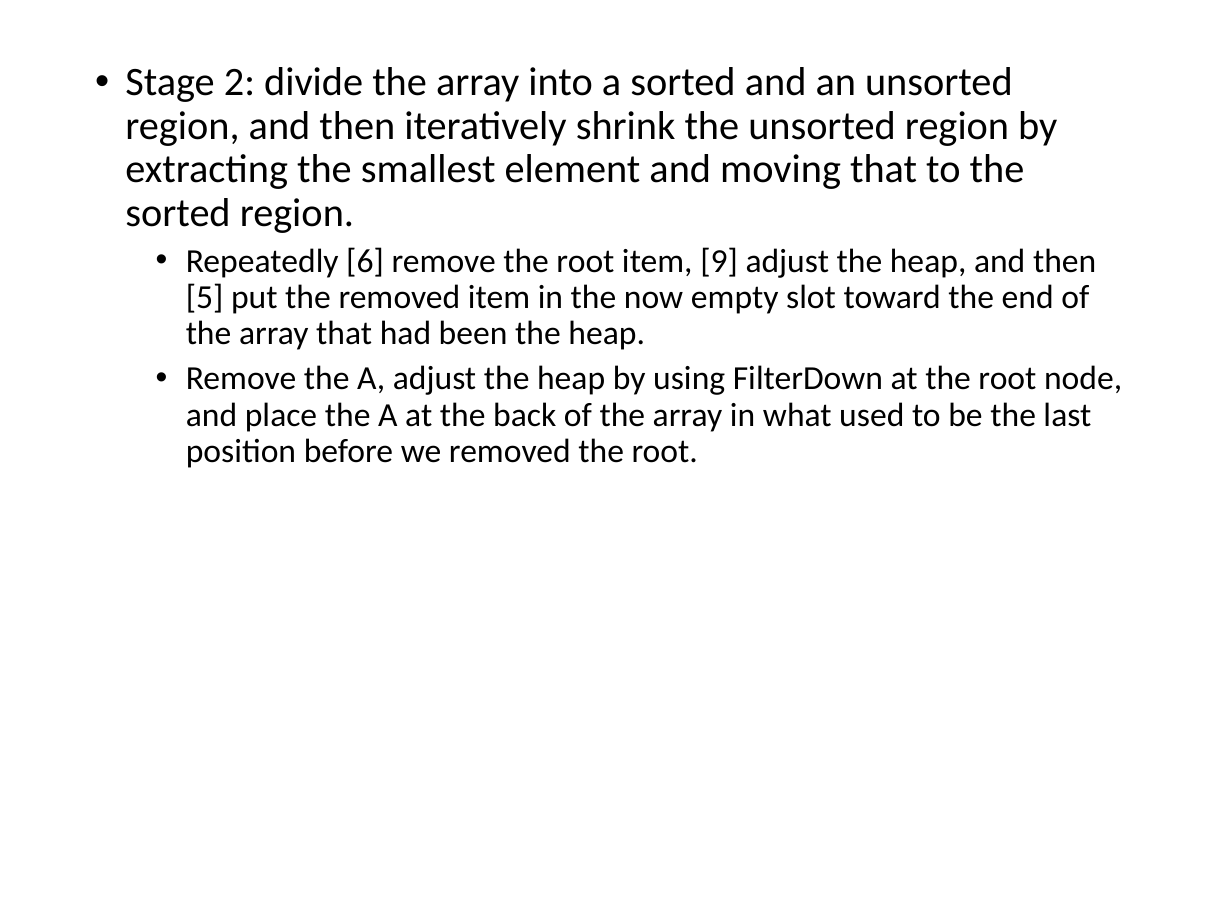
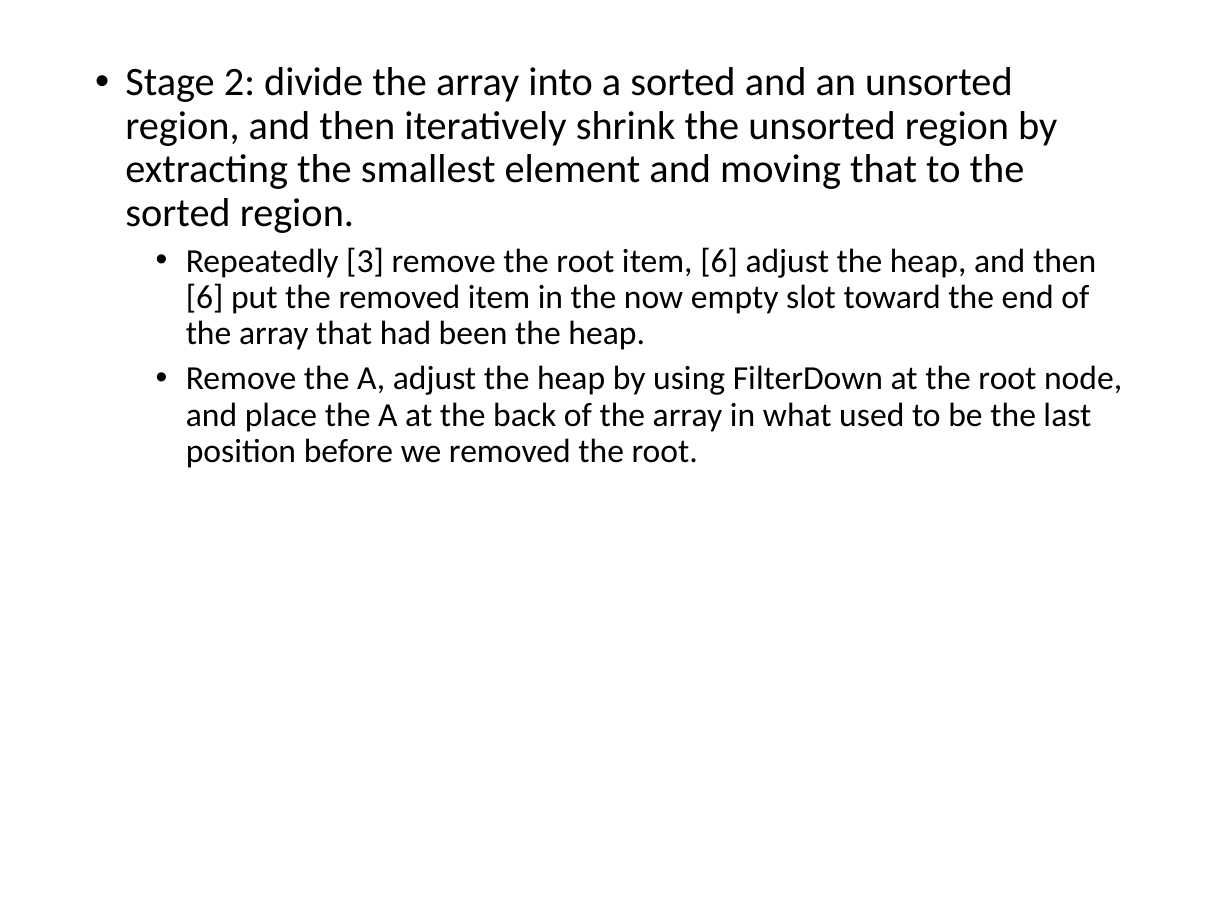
6: 6 -> 3 (365, 261)
item 9: 9 -> 6 (719, 261)
5: 5 -> 6 (205, 297)
